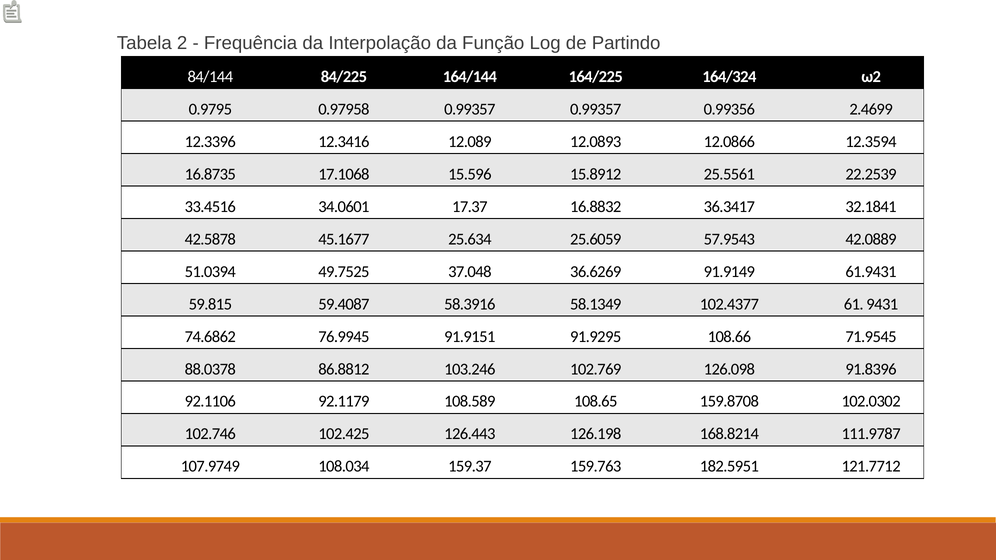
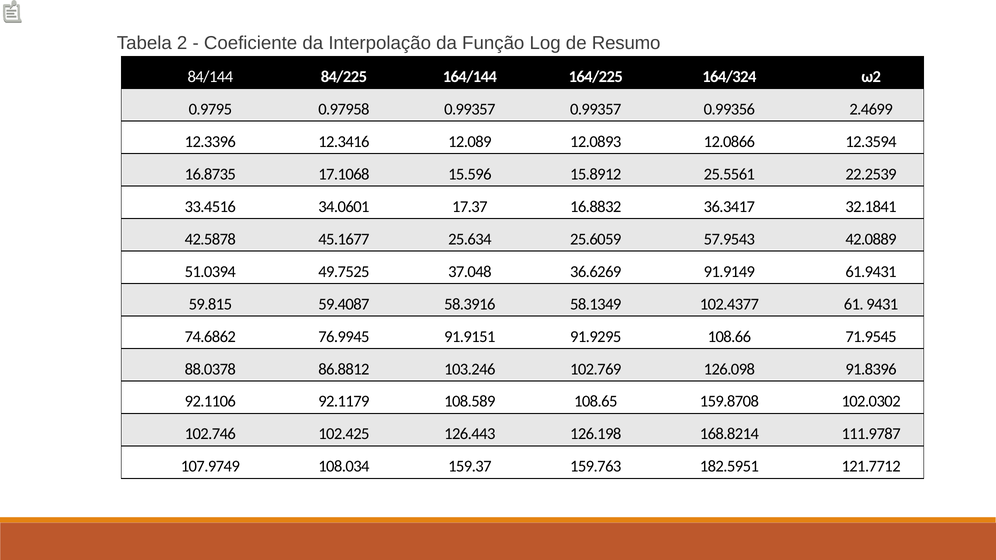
Frequência: Frequência -> Coeficiente (251, 43)
Partindo: Partindo -> Resumo (626, 43)
